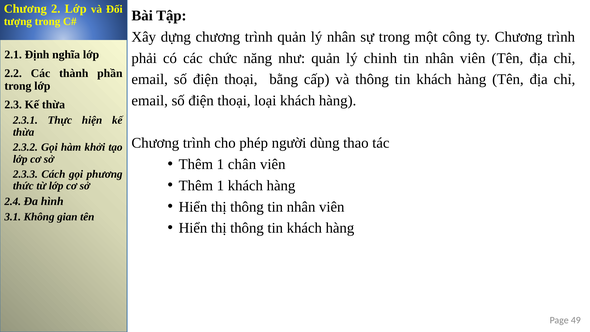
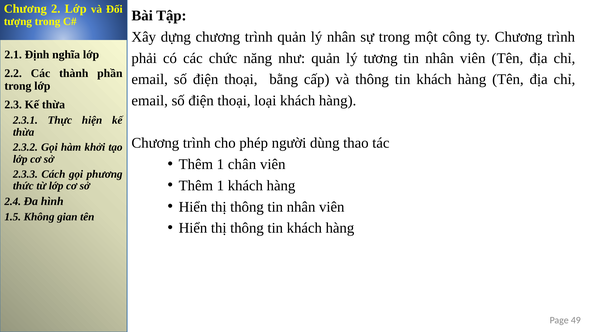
chinh: chinh -> tương (381, 58)
3.1: 3.1 -> 1.5 (13, 217)
